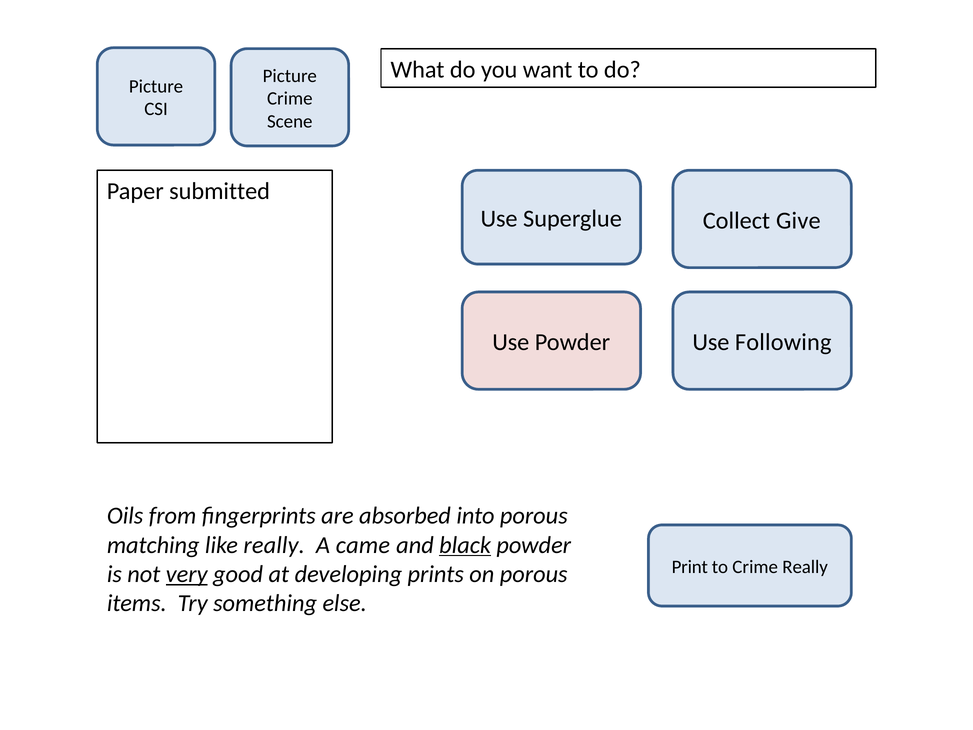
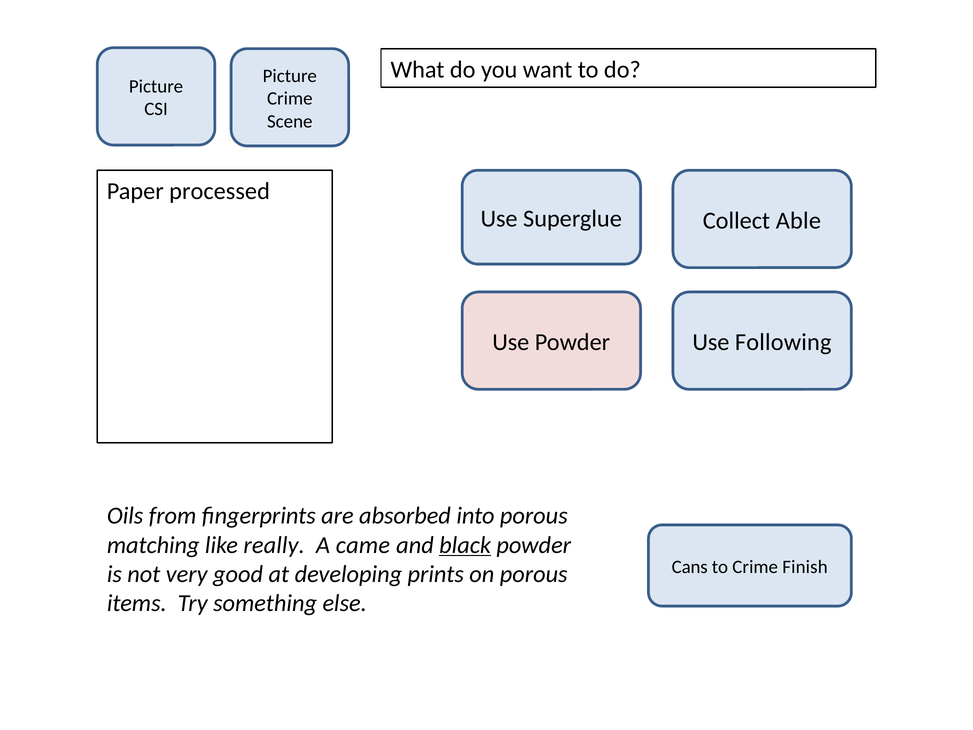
submitted: submitted -> processed (220, 191)
Give: Give -> Able (798, 221)
Print: Print -> Cans (690, 567)
Crime Really: Really -> Finish (805, 567)
very underline: present -> none (187, 574)
